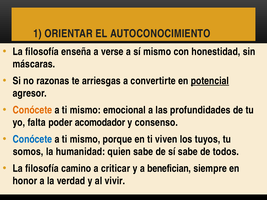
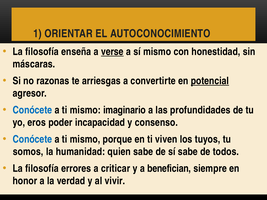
verse underline: none -> present (112, 52)
Conócete colour: orange -> blue (32, 110)
emocional: emocional -> imaginario (124, 110)
falta: falta -> eros (37, 123)
acomodador: acomodador -> incapacidad (100, 123)
camino: camino -> errores (76, 169)
